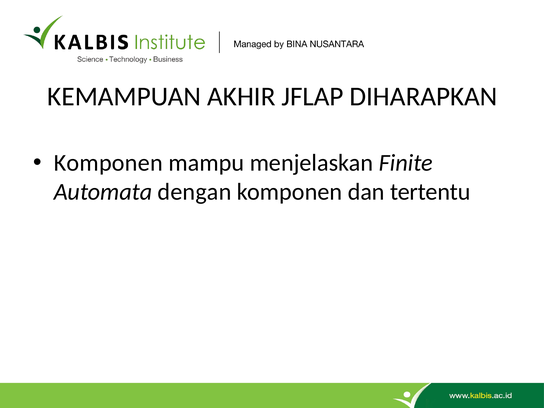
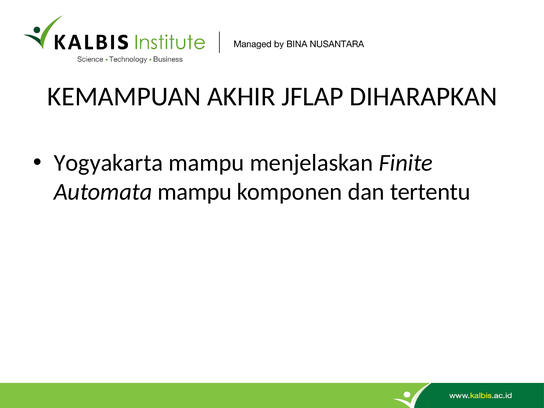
Komponen: Komponen -> Yogyakarta (108, 163)
Automata dengan: dengan -> mampu (195, 192)
